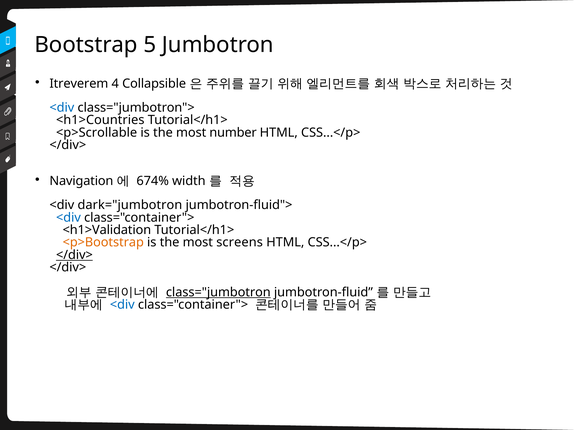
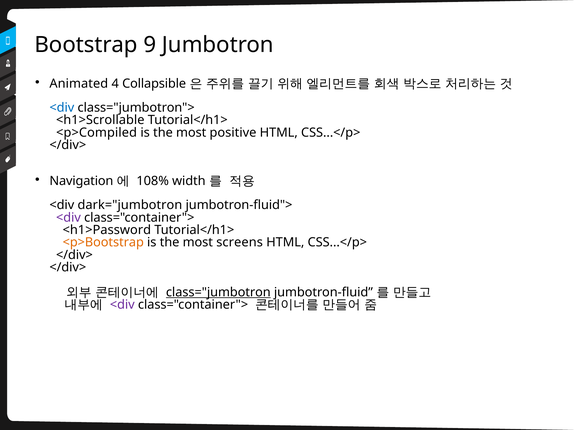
5: 5 -> 9 (150, 45)
Itreverem: Itreverem -> Animated (79, 84)
<h1>Countries: <h1>Countries -> <h1>Scrollable (100, 120)
<p>Scrollable: <p>Scrollable -> <p>Compiled (97, 133)
number: number -> positive (233, 133)
674%: 674% -> 108% (153, 181)
<div colour: blue -> purple (68, 218)
<h1>Validation: <h1>Validation -> <h1>Password (107, 230)
</div> underline: present -> none (74, 255)
<div colour: blue -> purple (122, 305)
